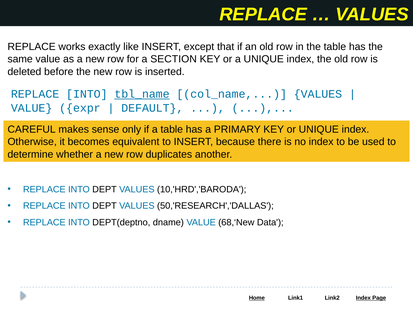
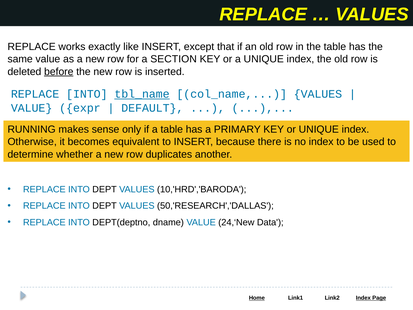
before underline: none -> present (59, 72)
CAREFUL: CAREFUL -> RUNNING (32, 129)
68,‘New: 68,‘New -> 24,‘New (236, 222)
